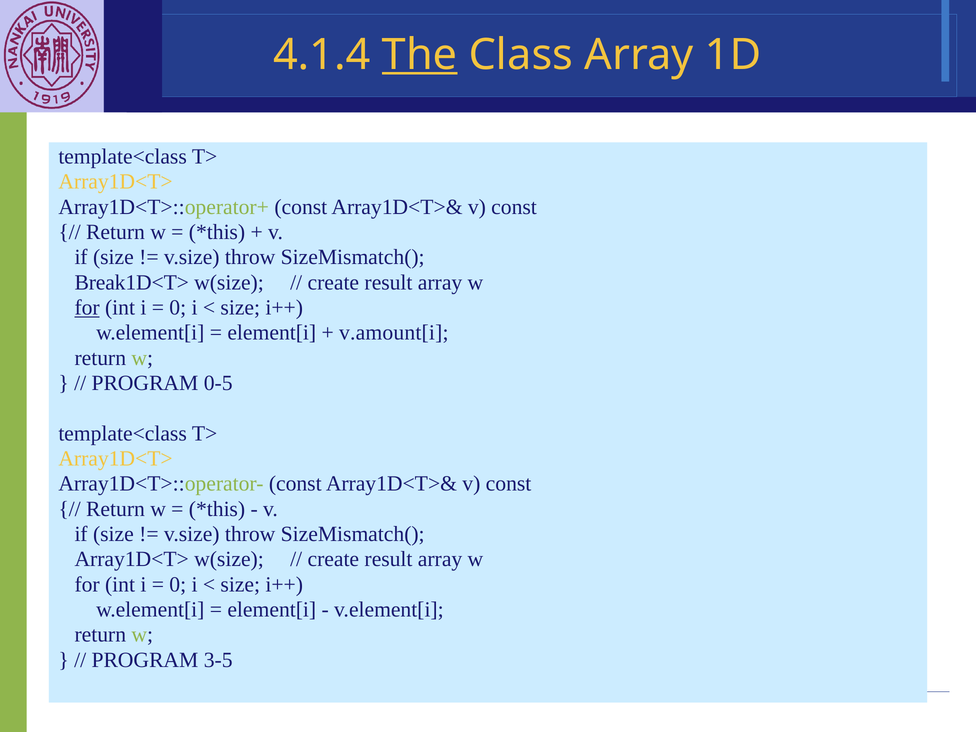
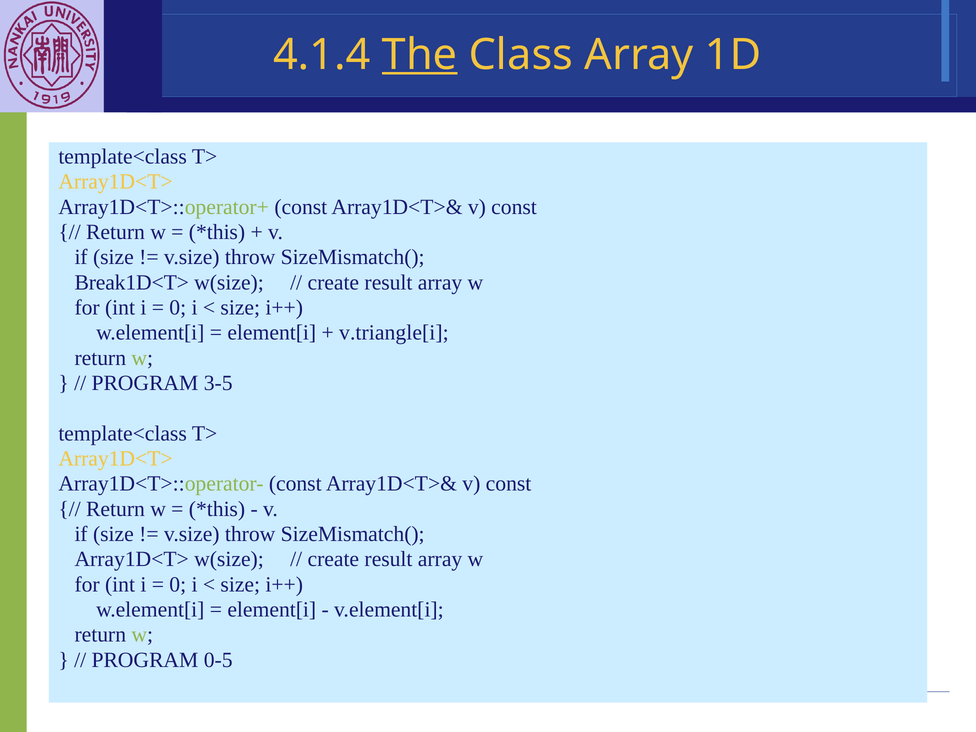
for underline: present -> none (87, 308)
v.amount[i: v.amount[i -> v.triangle[i (394, 333)
0-5: 0-5 -> 3-5 (218, 383)
3-5: 3-5 -> 0-5 (218, 660)
